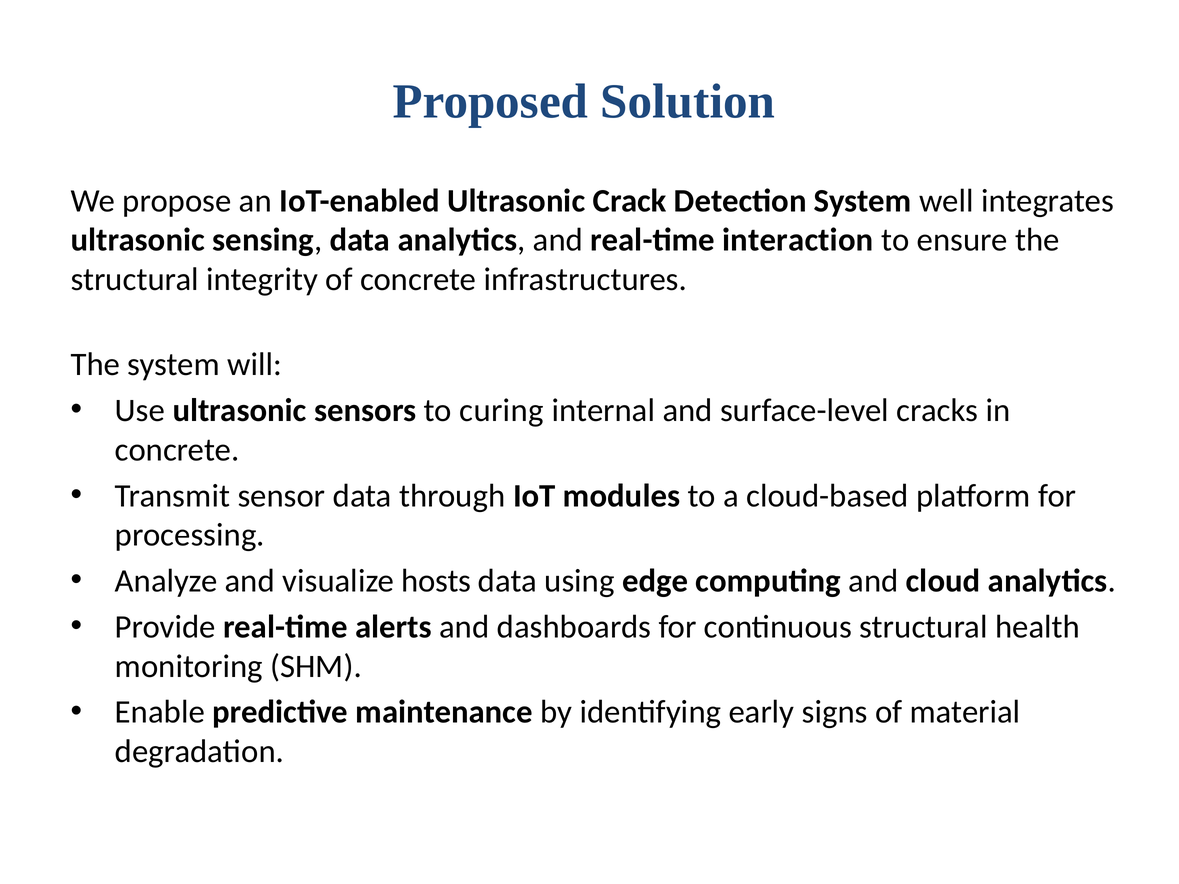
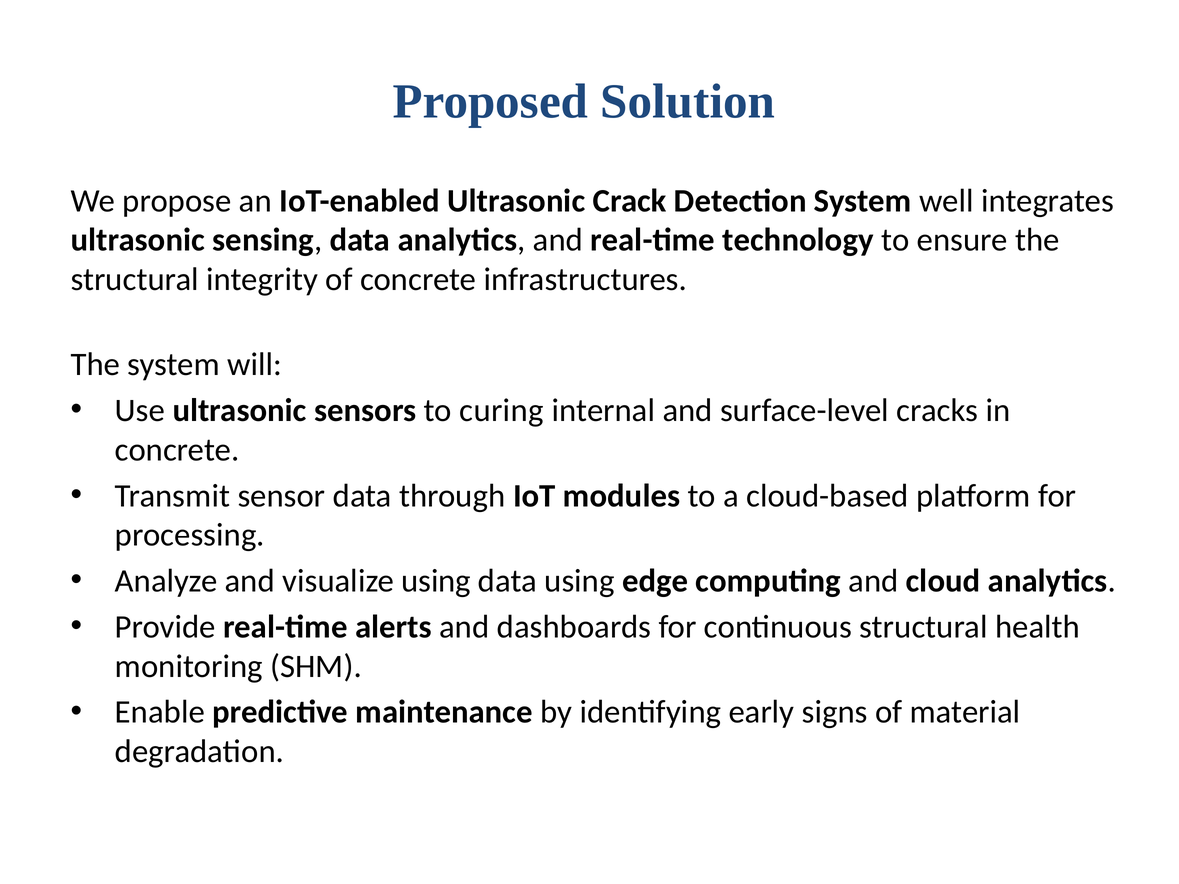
interaction: interaction -> technology (798, 240)
visualize hosts: hosts -> using (436, 581)
